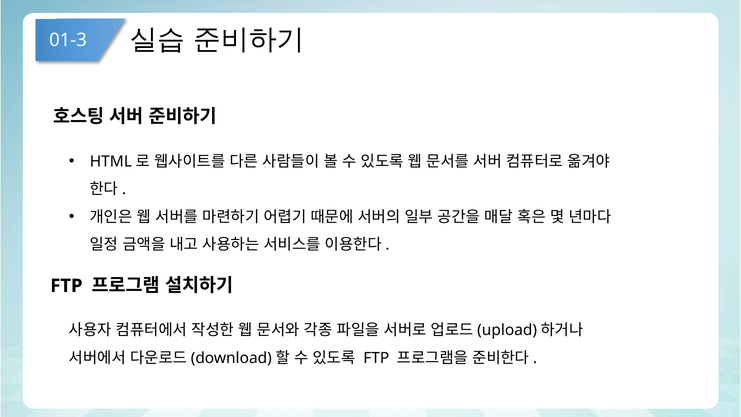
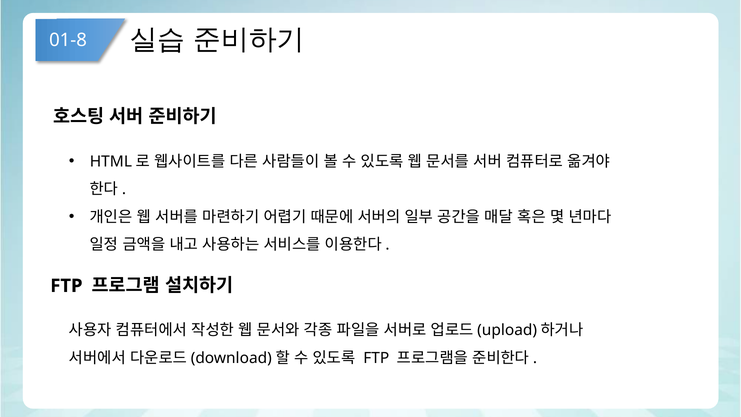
01-3: 01-3 -> 01-8 (68, 40)
